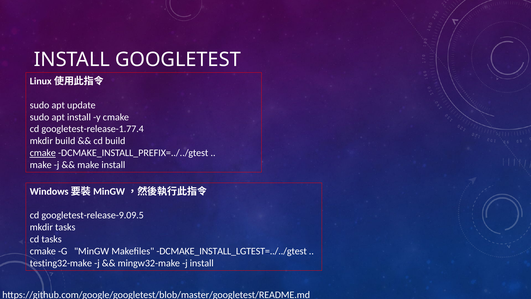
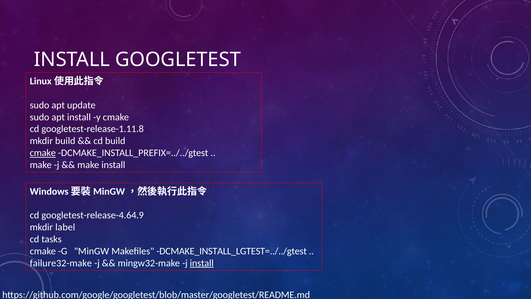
googletest-release-1.77.4: googletest-release-1.77.4 -> googletest-release-1.11.8 (93, 129)
googletest-release-9.09.5: googletest-release-9.09.5 -> googletest-release-4.64.9 (93, 215)
mkdir tasks: tasks -> label (65, 227)
testing32-make: testing32-make -> failure32-make (61, 263)
install underline: none -> present (202, 263)
